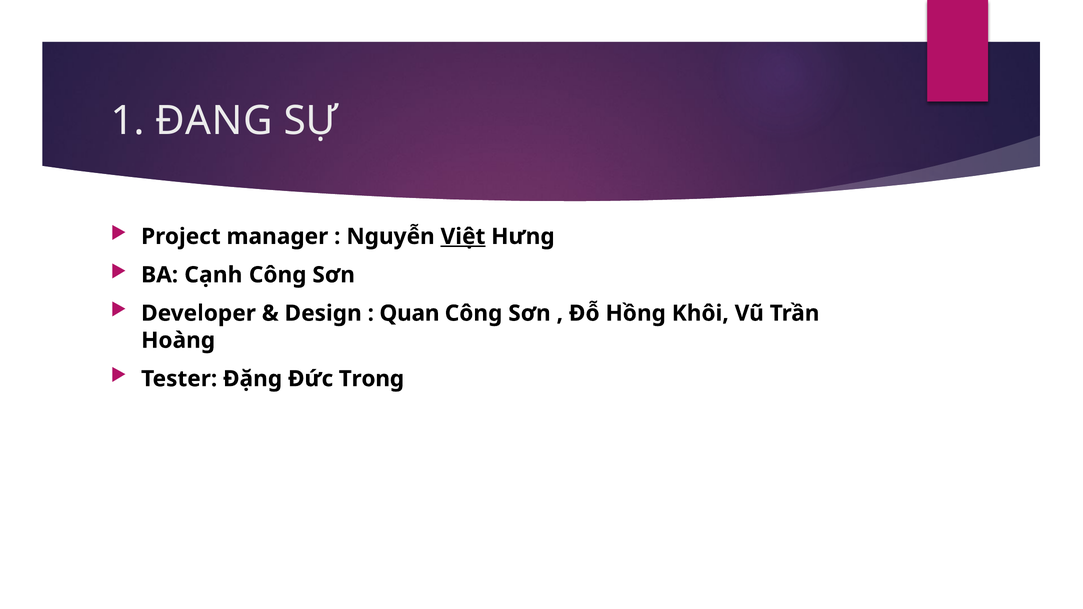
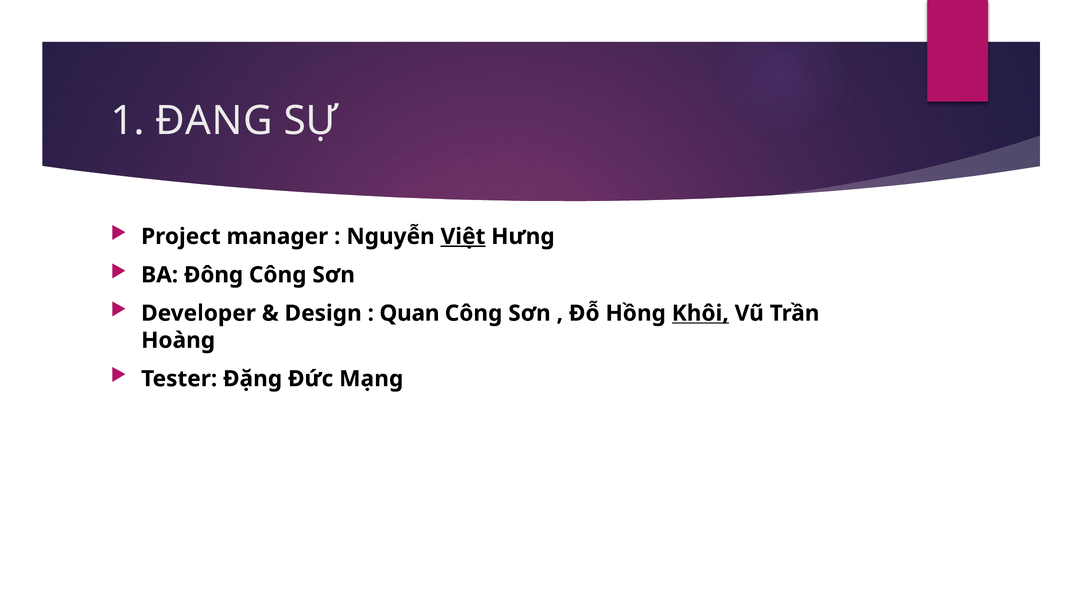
Cạnh: Cạnh -> Đông (214, 275)
Khôi underline: none -> present (700, 313)
Trong: Trong -> Mạng (371, 379)
